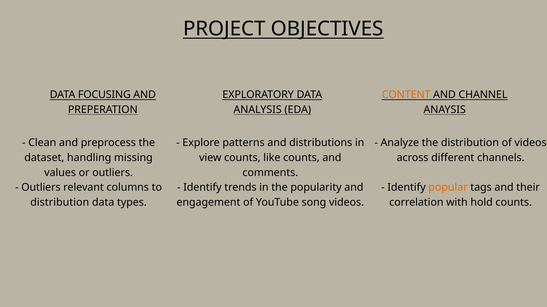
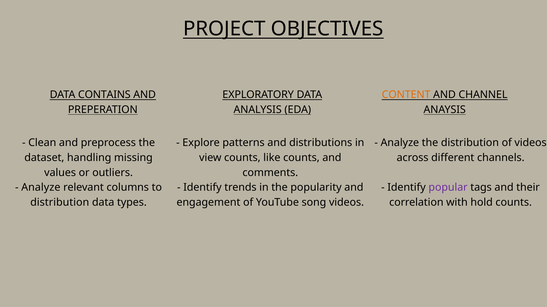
FOCUSING: FOCUSING -> CONTAINS (104, 95)
Outliers: Outliers -> Analyze (41, 188)
popular colour: orange -> purple (448, 188)
